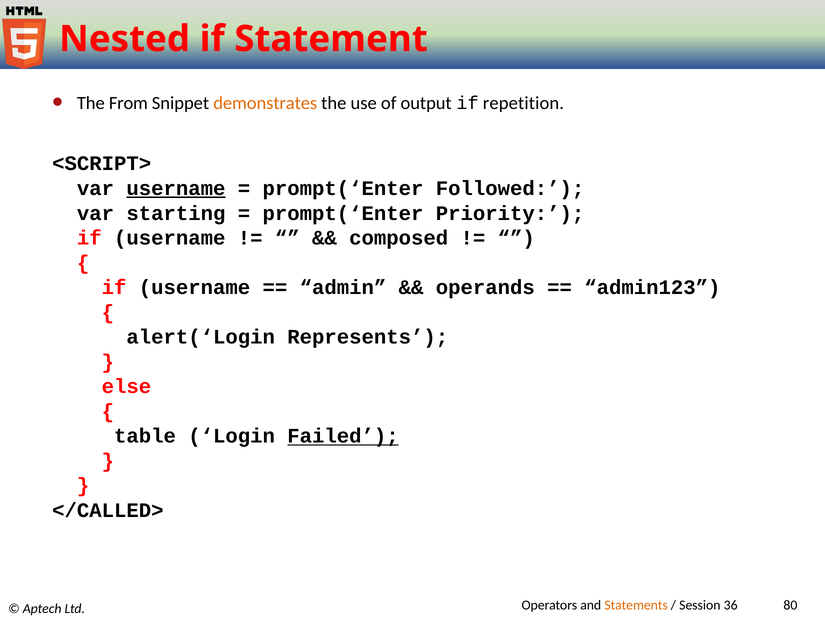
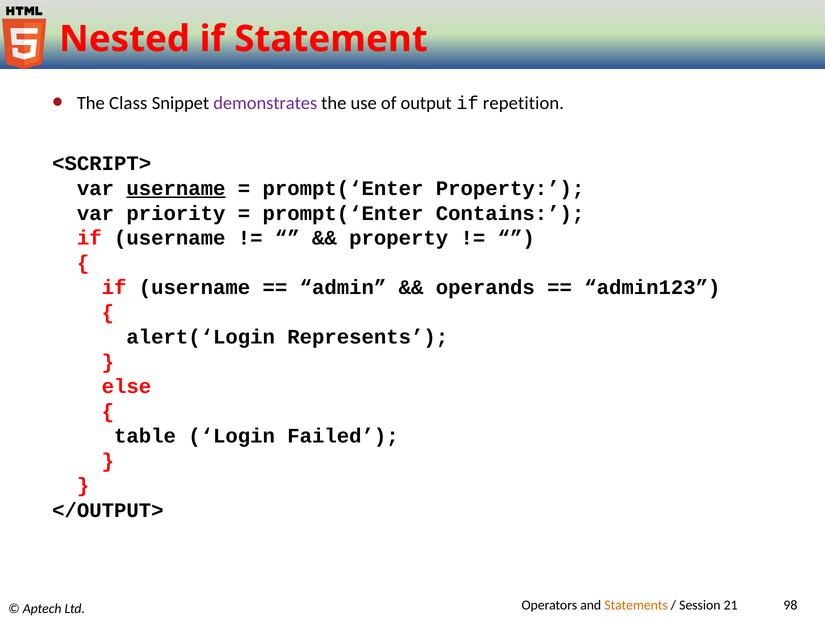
From: From -> Class (128, 103)
demonstrates colour: orange -> purple (265, 103)
prompt(‘Enter Followed: Followed -> Property (510, 188)
starting: starting -> priority (176, 213)
Priority: Priority -> Contains (510, 213)
composed: composed -> property (399, 238)
Failed underline: present -> none (343, 436)
</CALLED>: </CALLED> -> </OUTPUT> (108, 510)
36: 36 -> 21 (731, 605)
80: 80 -> 98 (790, 605)
